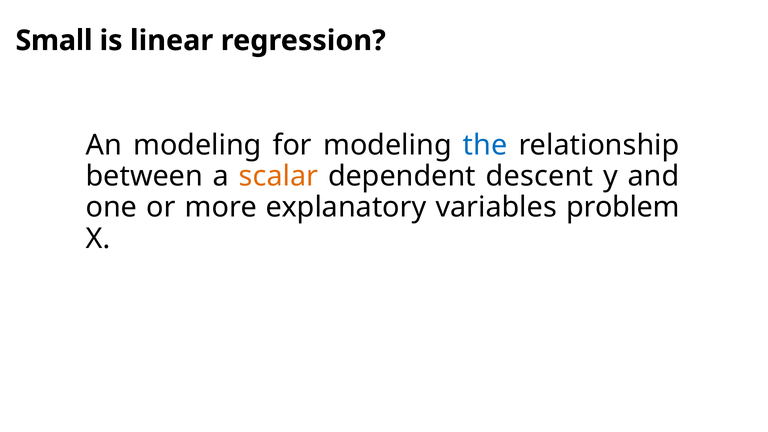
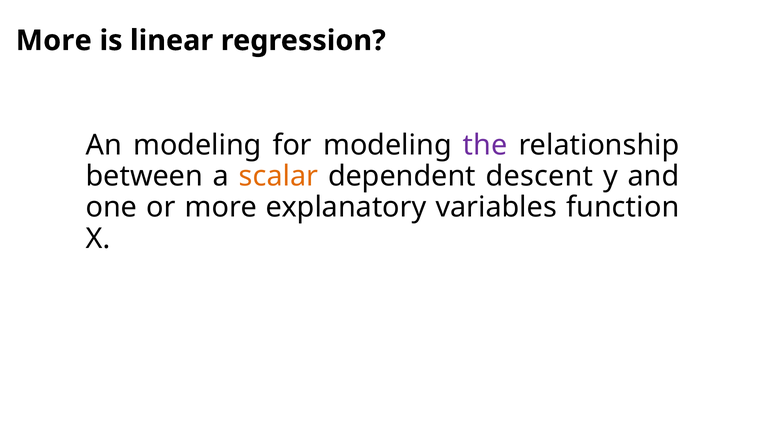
Small: Small -> More (54, 41)
the colour: blue -> purple (485, 145)
problem: problem -> function (623, 207)
